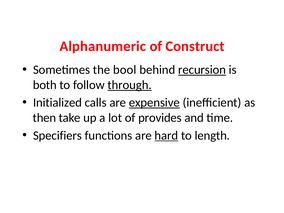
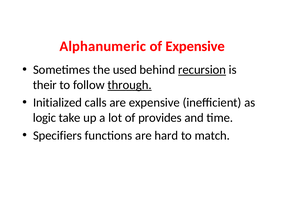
of Construct: Construct -> Expensive (195, 46)
bool: bool -> used (125, 70)
both: both -> their (45, 85)
expensive underline: present -> none (154, 103)
then: then -> logic (44, 118)
hard underline: present -> none (166, 135)
length: length -> match (212, 135)
